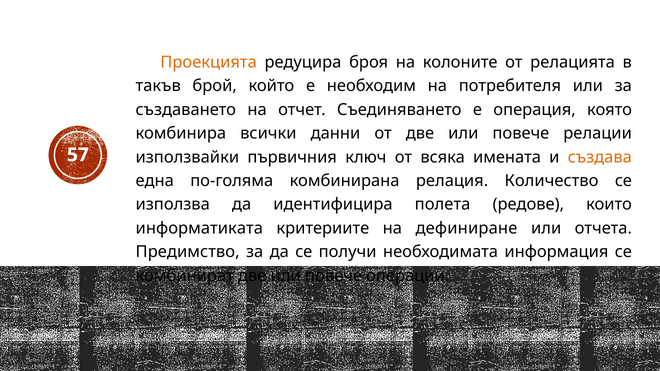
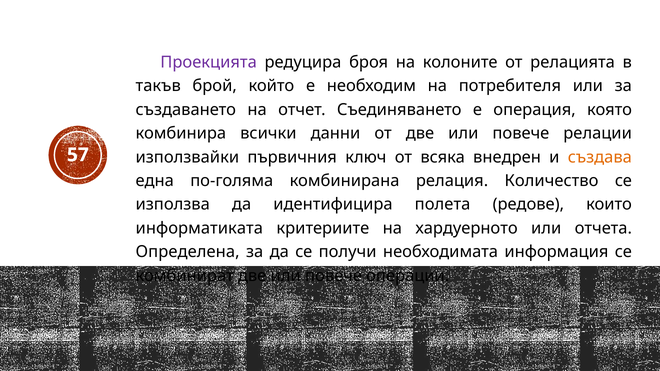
Проекцията colour: orange -> purple (209, 62)
имената: имената -> внедрен (507, 157)
дефиниране: дефиниране -> хардуерното (467, 228)
Предимство: Предимство -> Определена (188, 252)
